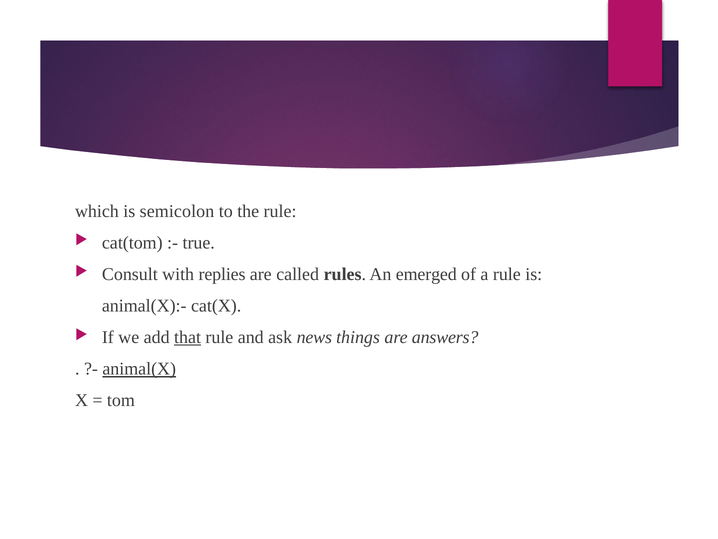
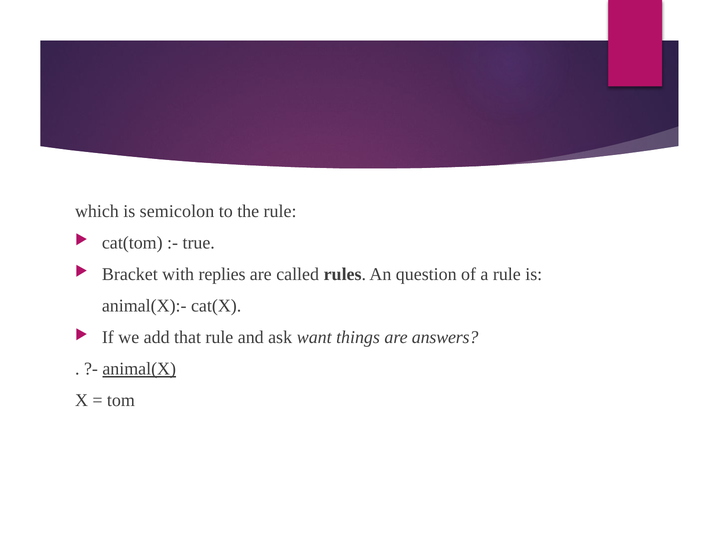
Consult: Consult -> Bracket (130, 274)
emerged: emerged -> question (426, 274)
that underline: present -> none (188, 337)
news: news -> want (314, 337)
